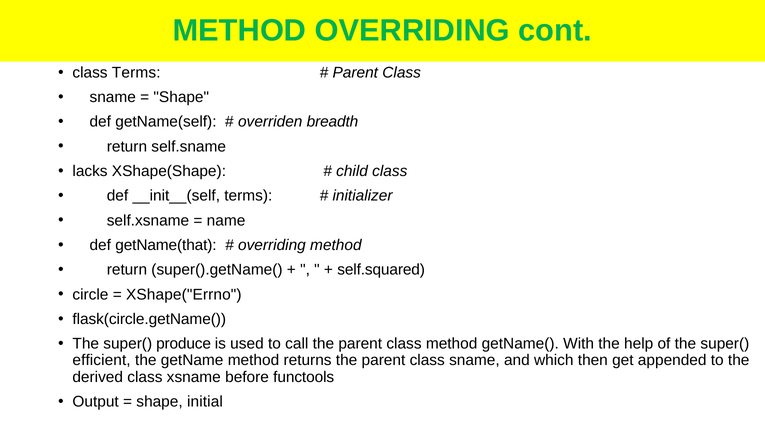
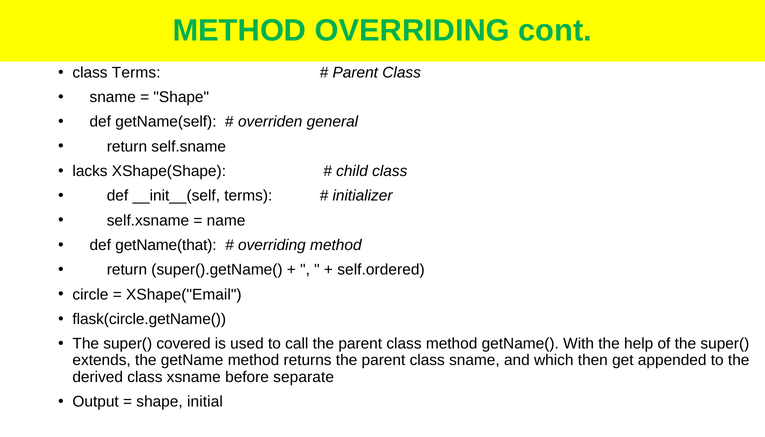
breadth: breadth -> general (332, 122)
self.squared: self.squared -> self.ordered (381, 270)
XShape("Errno: XShape("Errno -> XShape("Email (184, 294)
produce: produce -> covered (184, 344)
efficient: efficient -> extends (102, 360)
functools: functools -> separate (304, 377)
